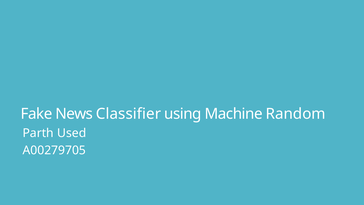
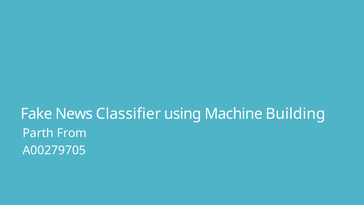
Random: Random -> Building (296, 114)
Used: Used -> From (72, 133)
